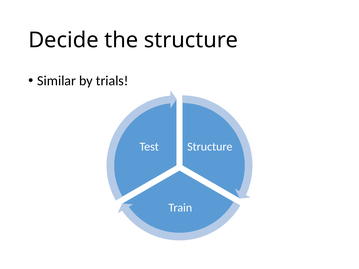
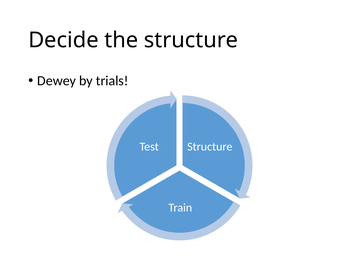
Similar: Similar -> Dewey (57, 81)
